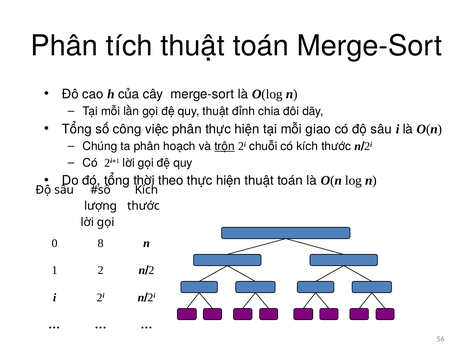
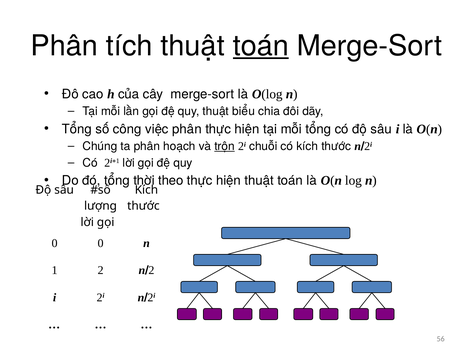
toán underline: none -> present (261, 46)
đỉnh: đỉnh -> biểu (244, 111)
mỗi giao: giao -> tổng (318, 129)
0 8: 8 -> 0 (101, 243)
